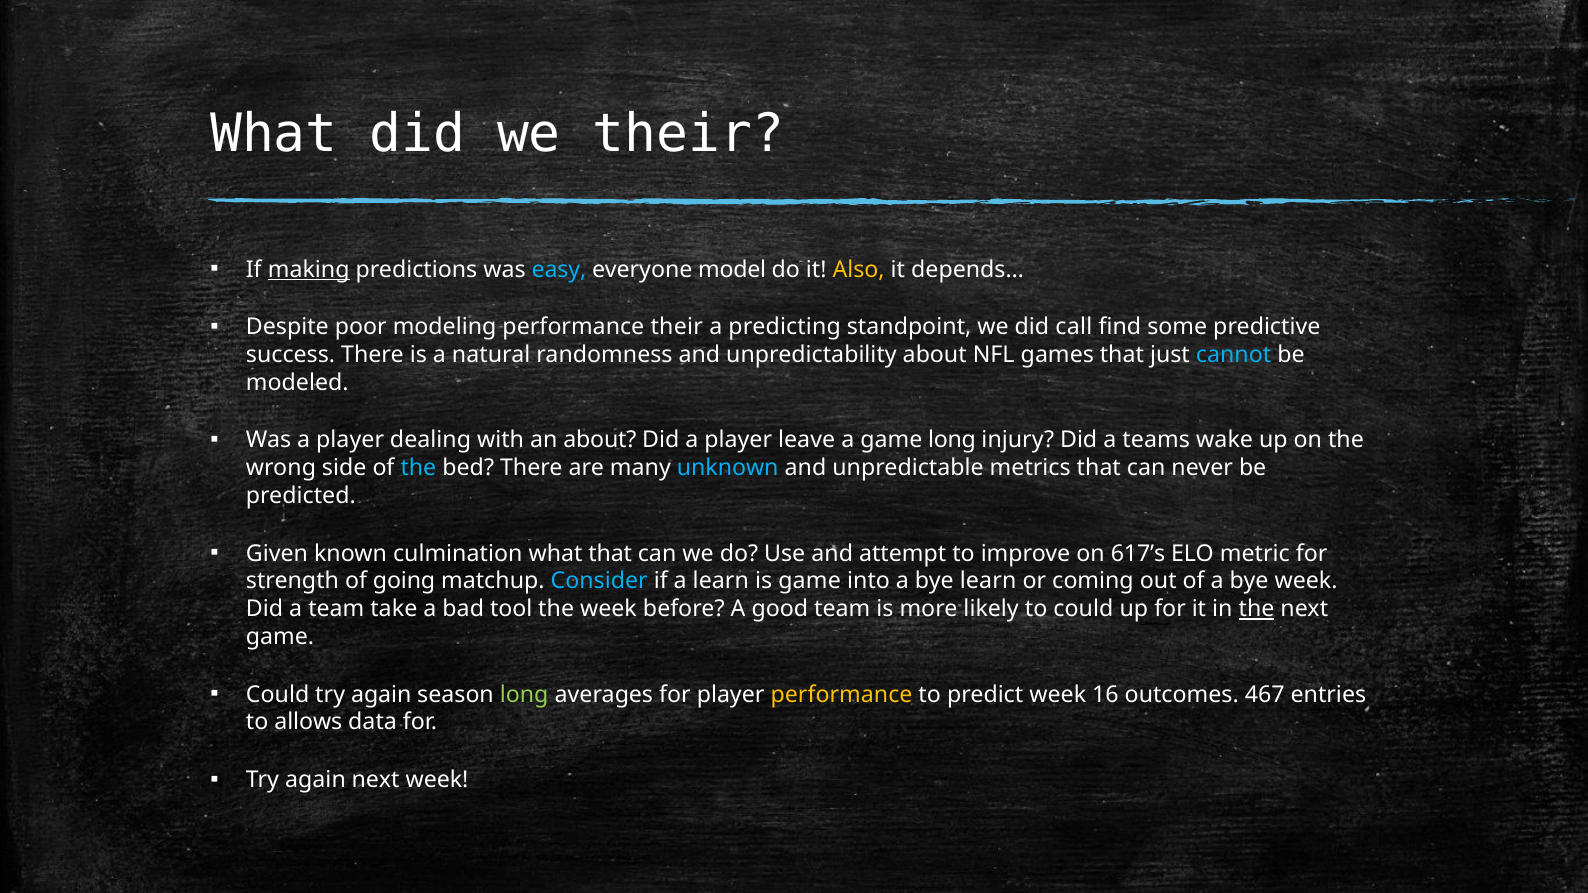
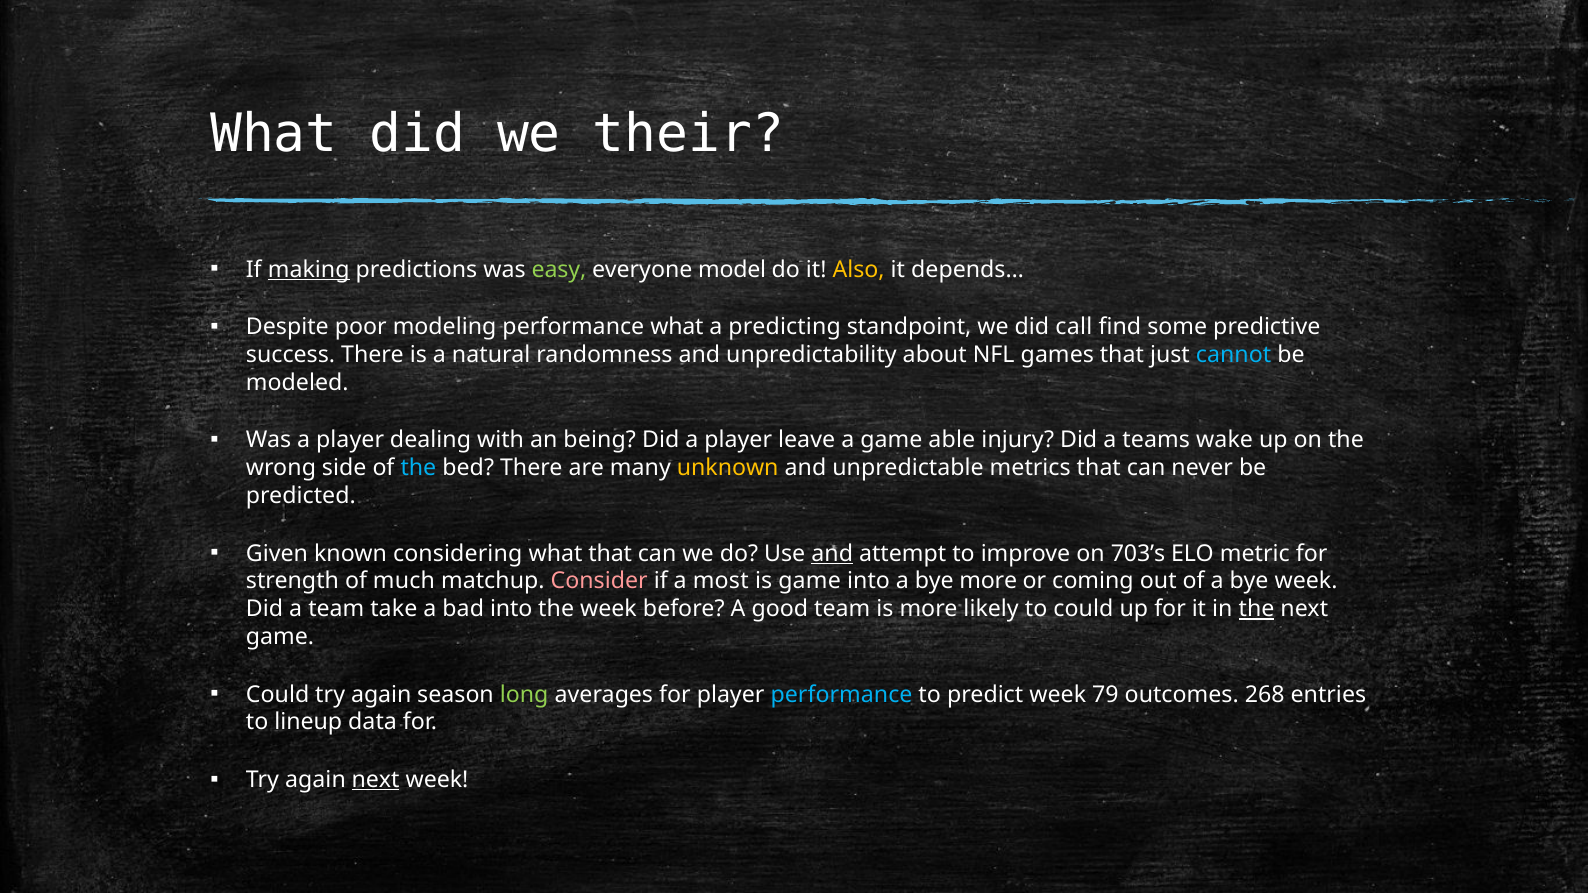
easy colour: light blue -> light green (559, 270)
performance their: their -> what (677, 327)
an about: about -> being (600, 440)
game long: long -> able (952, 440)
unknown colour: light blue -> yellow (728, 468)
culmination: culmination -> considering (458, 554)
and underline: none -> present (832, 554)
617’s: 617’s -> 703’s (1138, 554)
going: going -> much (404, 582)
Consider colour: light blue -> pink (599, 582)
a learn: learn -> most (721, 582)
bye learn: learn -> more (988, 582)
bad tool: tool -> into (511, 609)
performance colour: yellow -> light blue (842, 695)
16: 16 -> 79 (1105, 695)
467: 467 -> 268 (1265, 695)
allows: allows -> lineup (308, 723)
next underline: none -> present (376, 780)
